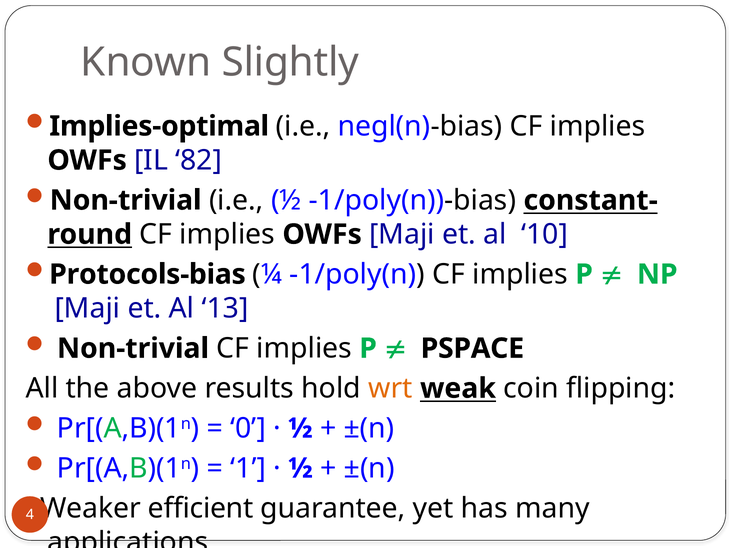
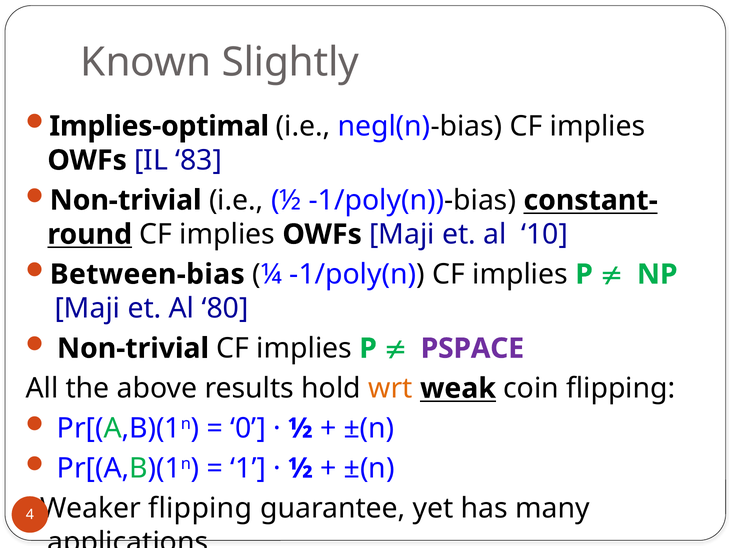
82: 82 -> 83 (199, 160)
Protocols-bias: Protocols-bias -> Between-bias (147, 274)
13: 13 -> 80 (225, 309)
PSPACE colour: black -> purple (472, 349)
Weaker efficient: efficient -> flipping (200, 508)
